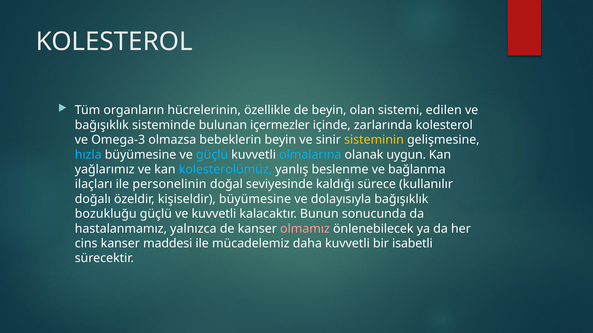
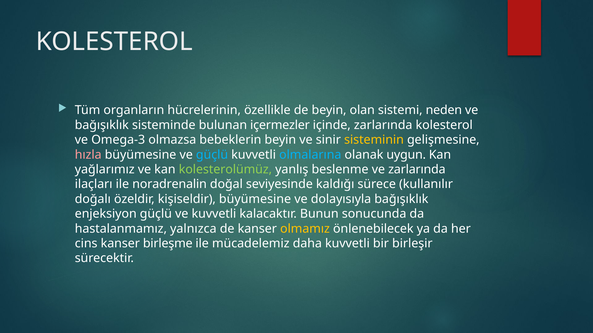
edilen: edilen -> neden (444, 110)
hızla colour: light blue -> pink (88, 155)
kolesterolümüz colour: light blue -> light green (225, 170)
ve bağlanma: bağlanma -> zarlarında (417, 170)
personelinin: personelinin -> noradrenalin (170, 185)
bozukluğu: bozukluğu -> enjeksiyon (106, 214)
olmamız colour: pink -> yellow (305, 229)
maddesi: maddesi -> birleşme (168, 244)
isabetli: isabetli -> birleşir (412, 244)
